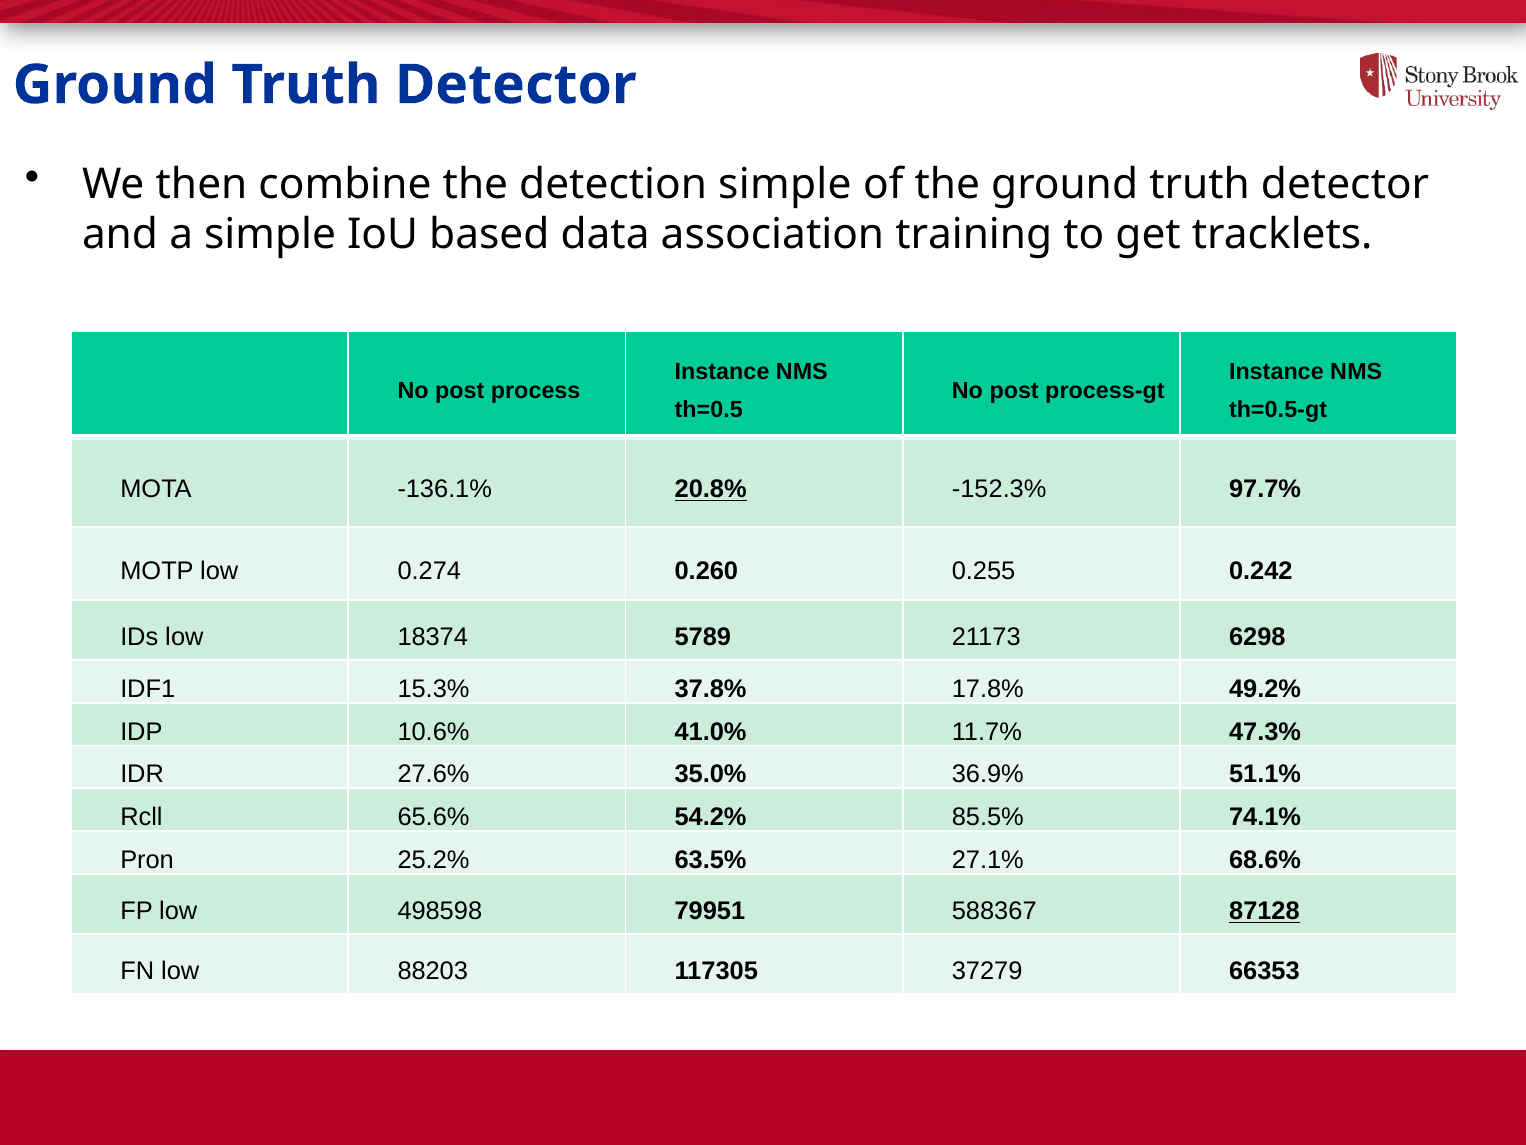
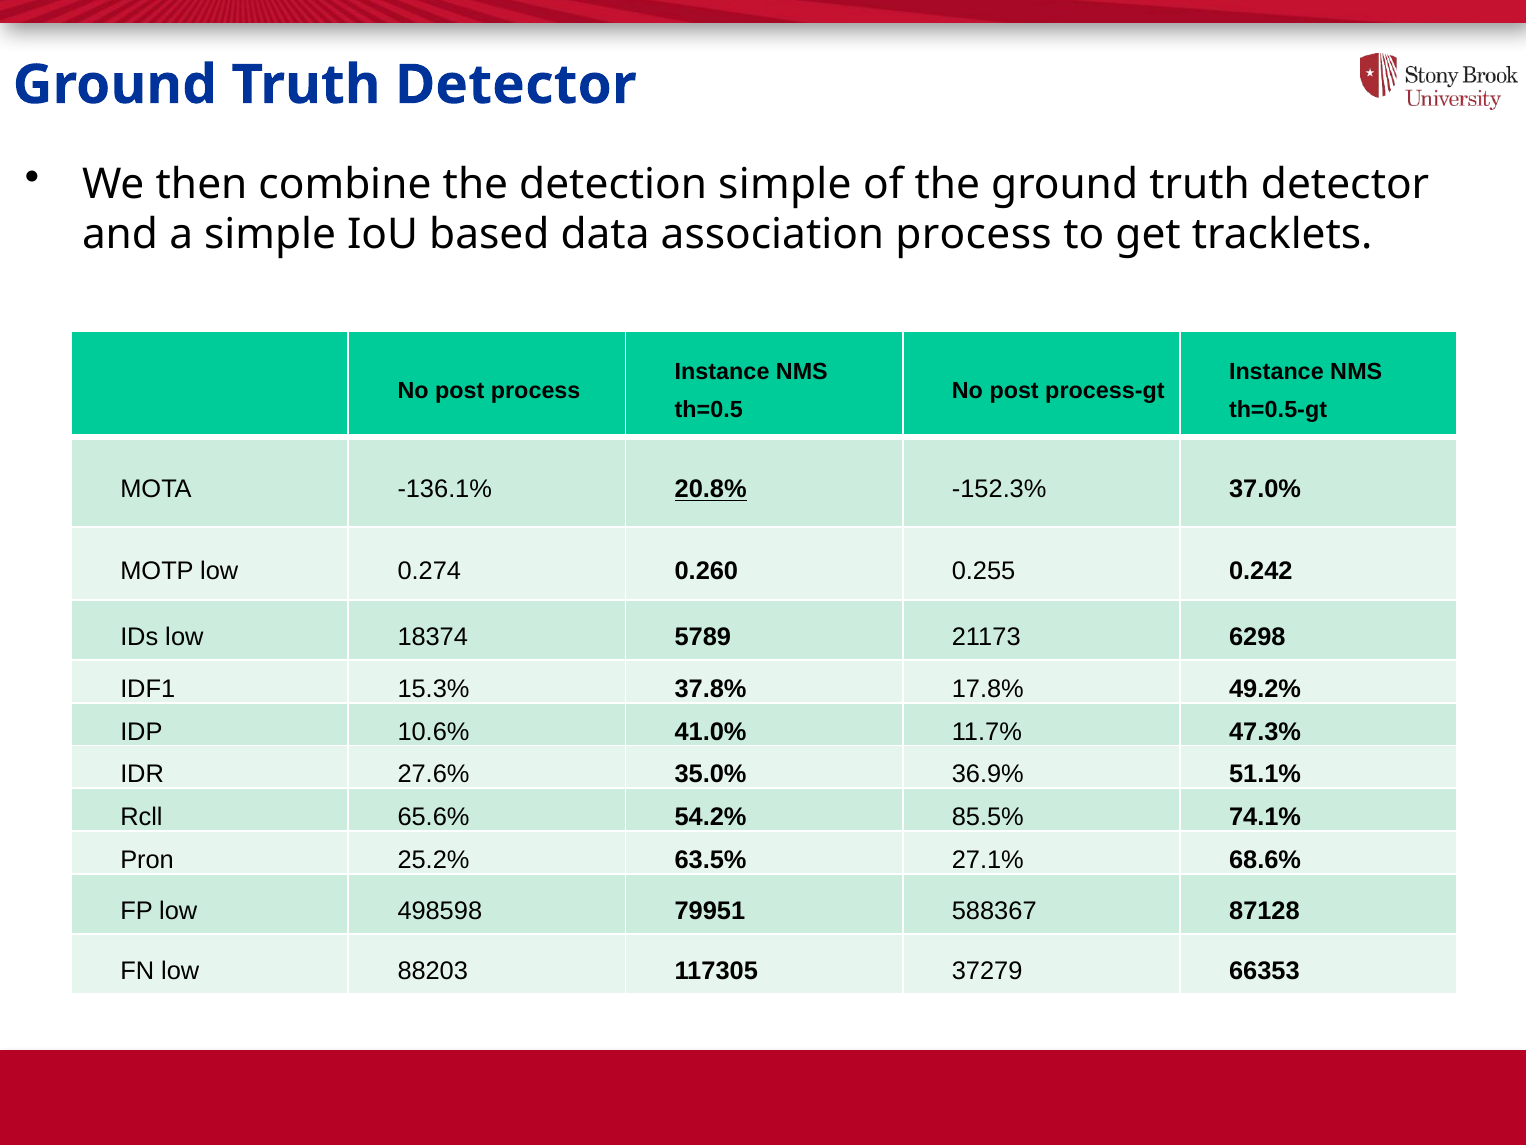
association training: training -> process (974, 235)
97.7%: 97.7% -> 37.0% (1265, 489)
87128 underline: present -> none (1264, 911)
